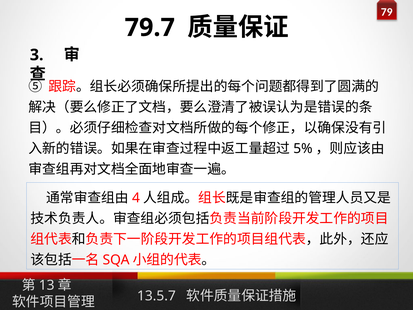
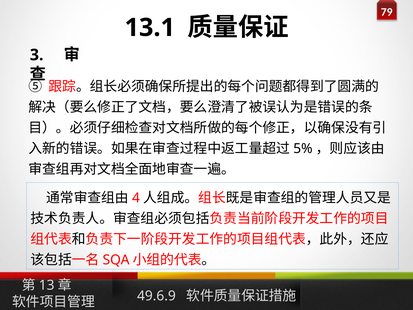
79.7: 79.7 -> 13.1 (150, 28)
13.5.7: 13.5.7 -> 49.6.9 (156, 296)
